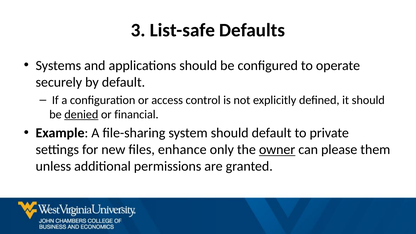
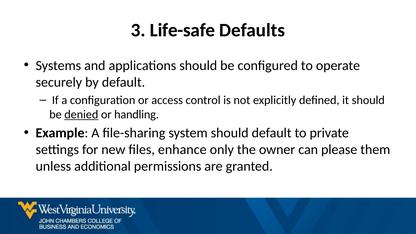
List-safe: List-safe -> Life-safe (182, 30)
financial: financial -> handling (137, 115)
owner underline: present -> none (277, 150)
